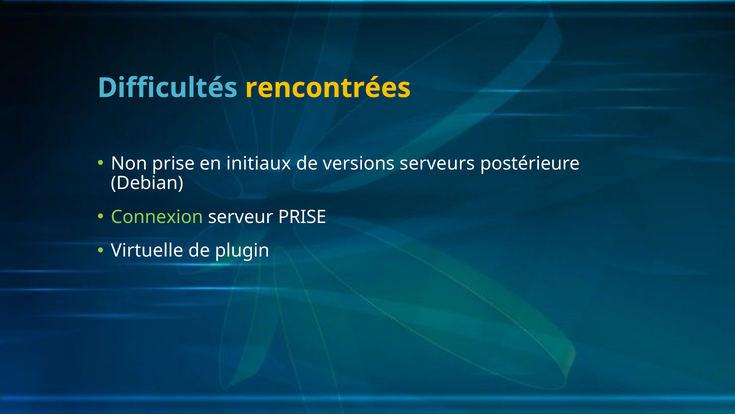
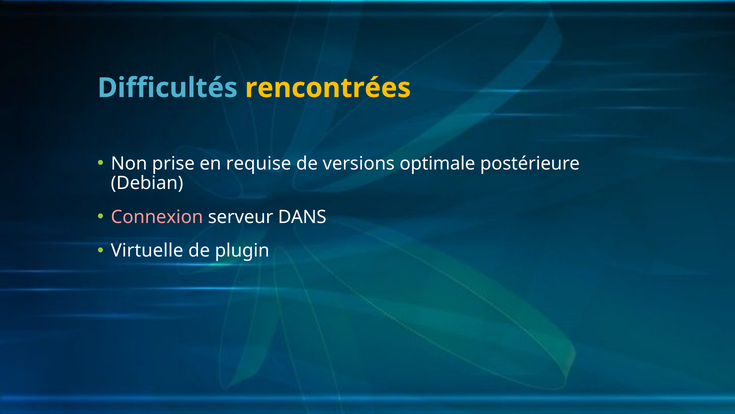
initiaux: initiaux -> requise (259, 163)
serveurs: serveurs -> optimale (437, 163)
Connexion colour: light green -> pink (157, 217)
serveur PRISE: PRISE -> DANS (302, 217)
